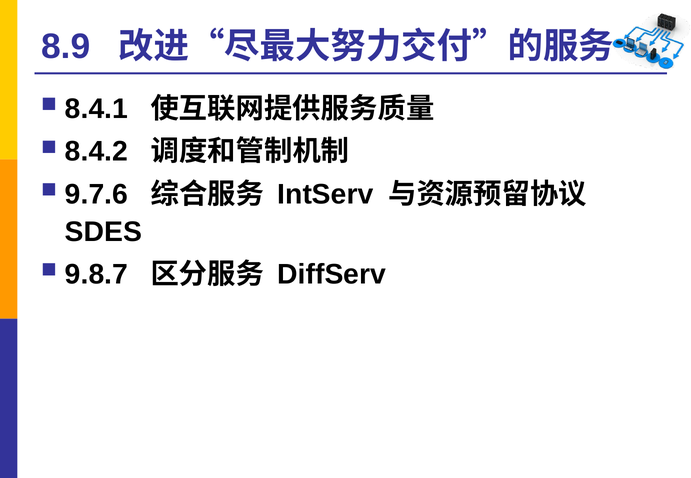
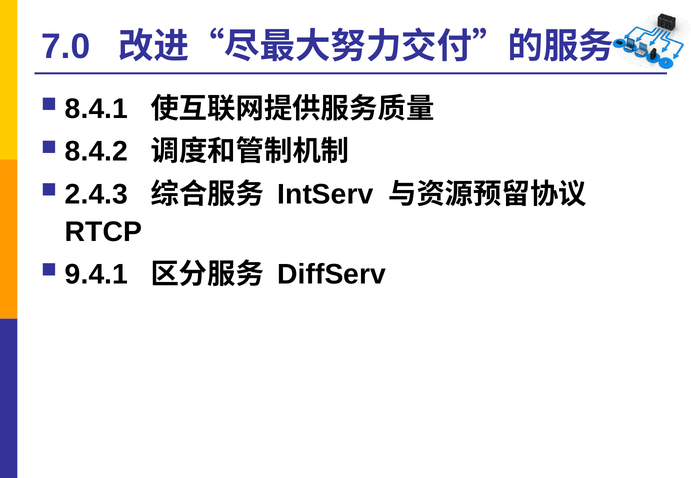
8.9: 8.9 -> 7.0 (66, 46)
9.7.6: 9.7.6 -> 2.4.3 (96, 194)
SDES: SDES -> RTCP (104, 232)
9.8.7: 9.8.7 -> 9.4.1 (96, 275)
